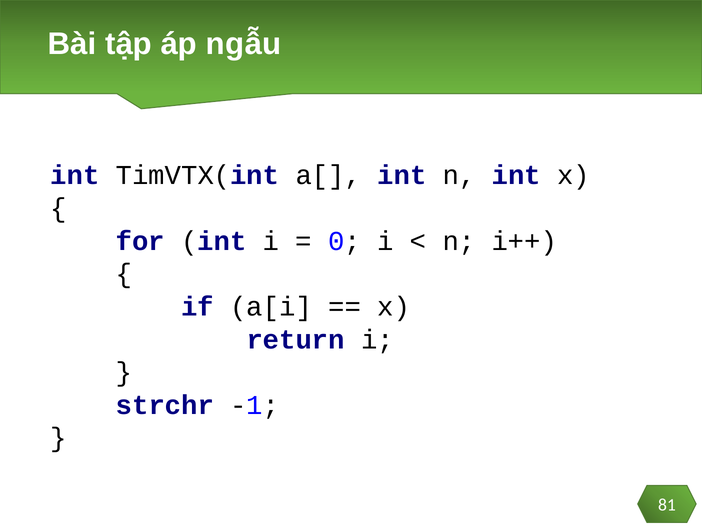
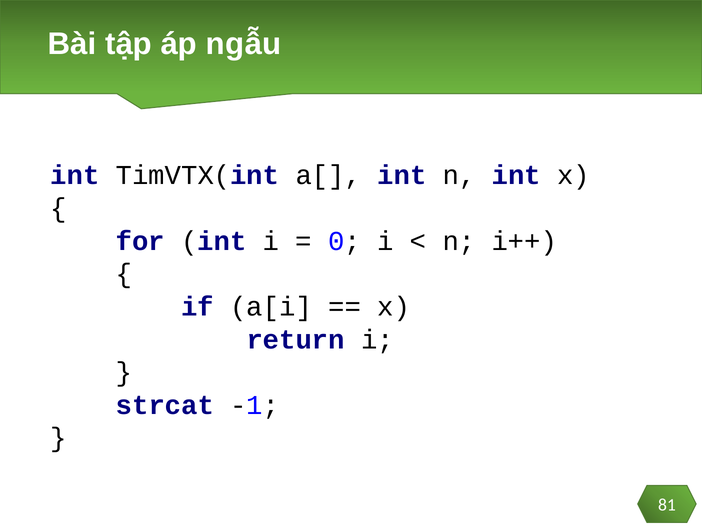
strchr: strchr -> strcat (165, 405)
